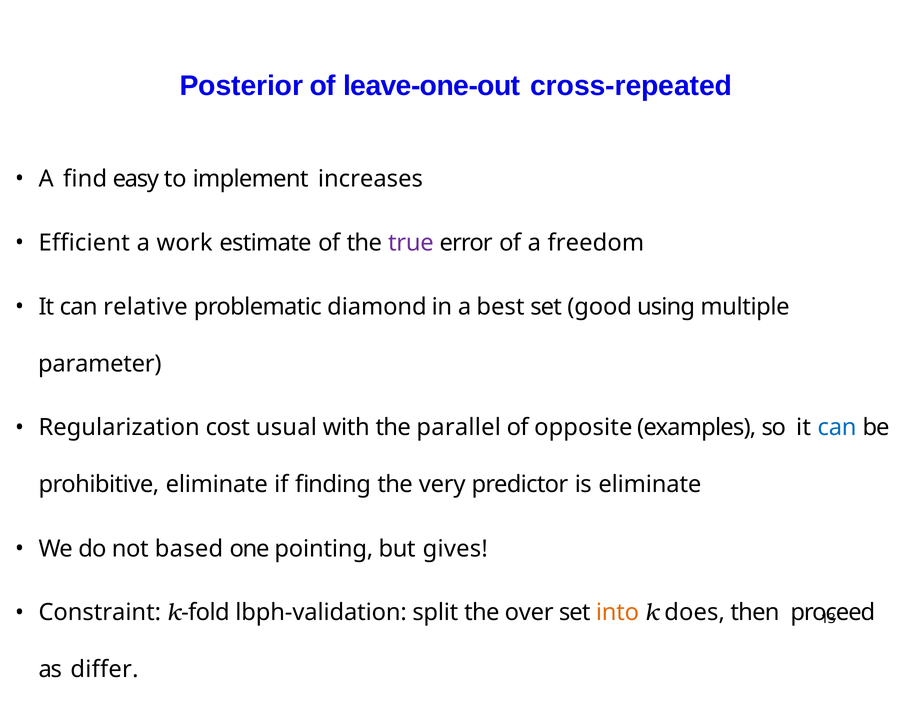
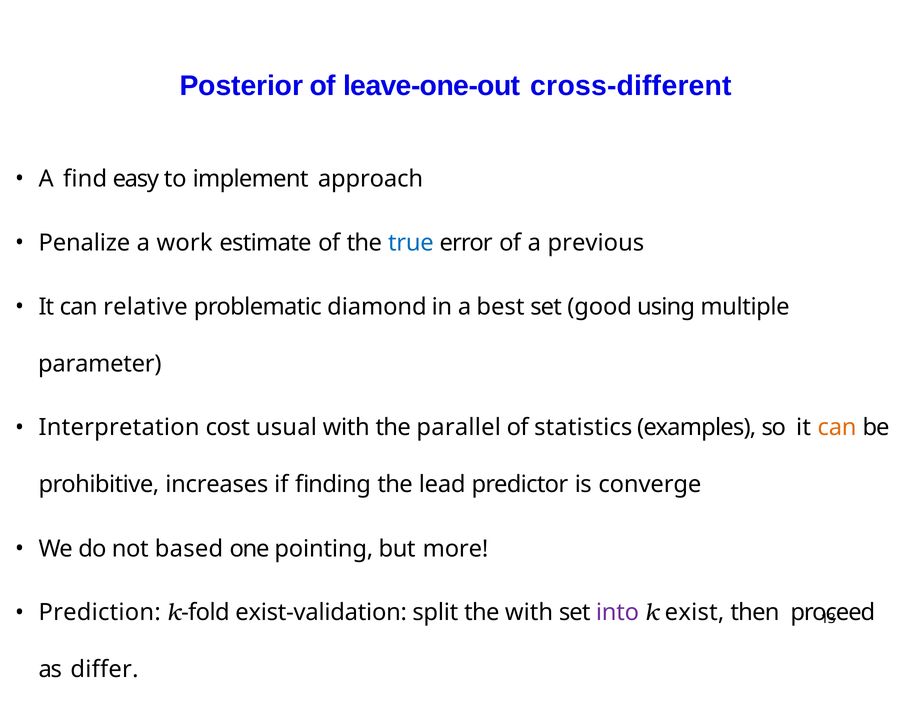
cross-repeated: cross-repeated -> cross-different (631, 86)
increases: increases -> approach (370, 179)
Efficient: Efficient -> Penalize (84, 243)
true colour: purple -> blue (411, 243)
freedom: freedom -> previous (596, 243)
Regularization: Regularization -> Interpretation (119, 428)
opposite: opposite -> statistics (583, 428)
can colour: blue -> orange (837, 428)
prohibitive eliminate: eliminate -> increases (217, 485)
very: very -> lead (442, 485)
is eliminate: eliminate -> converge (650, 485)
gives: gives -> more (455, 549)
Constraint: Constraint -> Prediction (100, 613)
lbph-validation: lbph-validation -> exist-validation (321, 613)
the over: over -> with (529, 613)
into colour: orange -> purple (617, 613)
does: does -> exist (695, 613)
